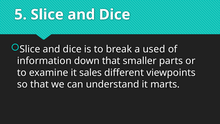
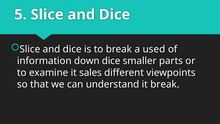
down that: that -> dice (111, 61)
it marts: marts -> break (165, 84)
